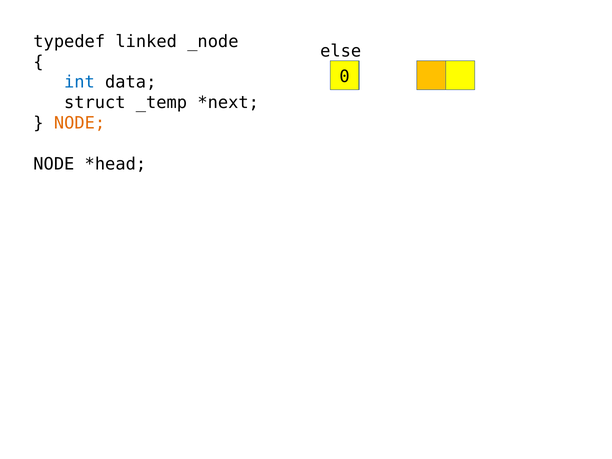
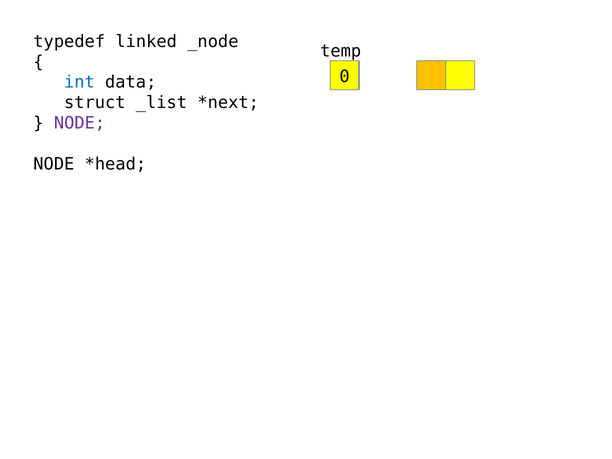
else: else -> temp (341, 51)
_temp: _temp -> _list (161, 103)
NODE colour: orange -> purple (80, 123)
